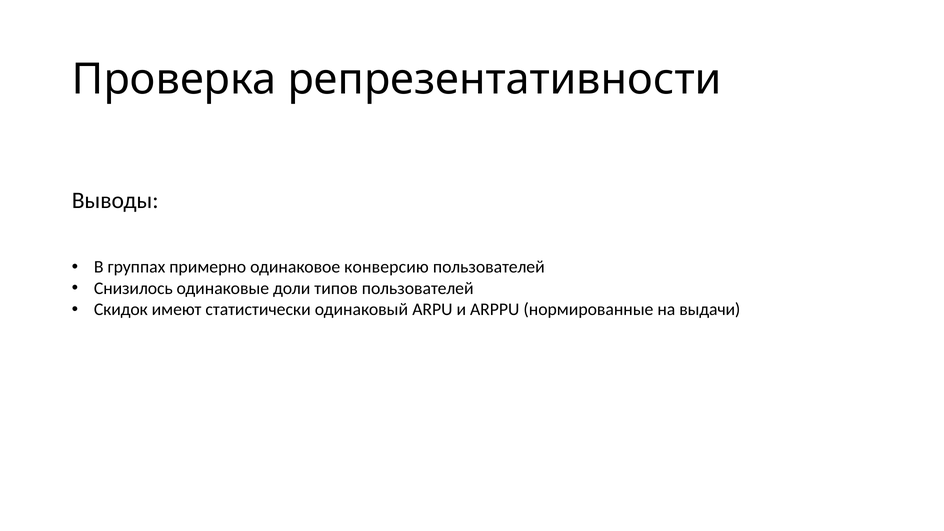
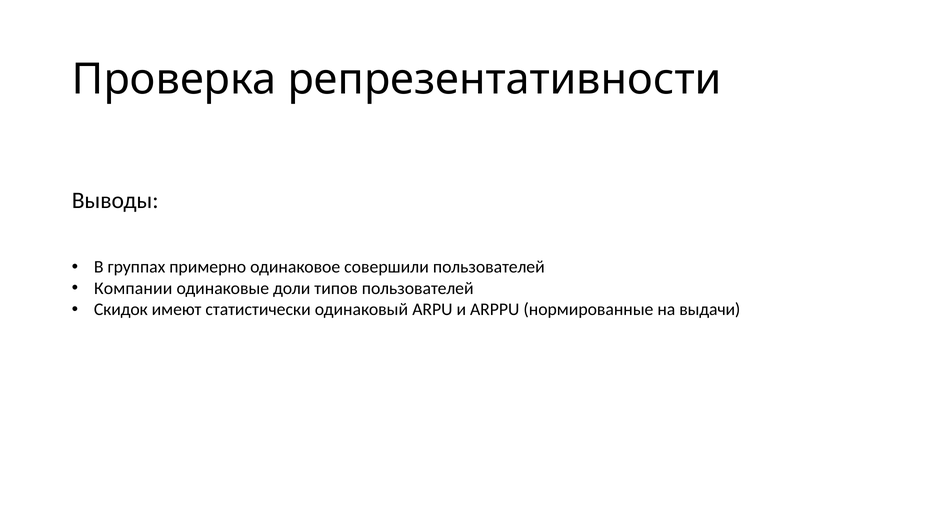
конверсию: конверсию -> совершили (387, 267)
Снизилось: Снизилось -> Компании (133, 288)
